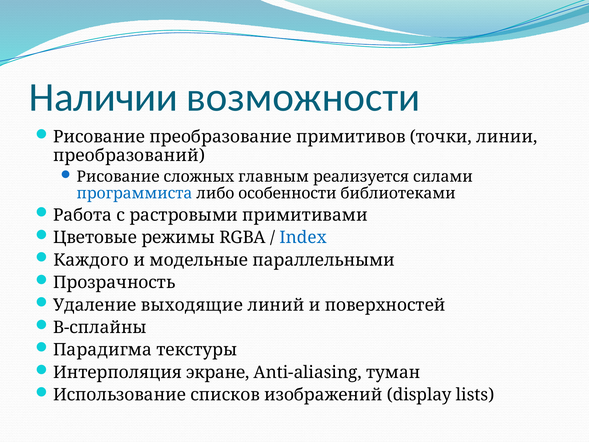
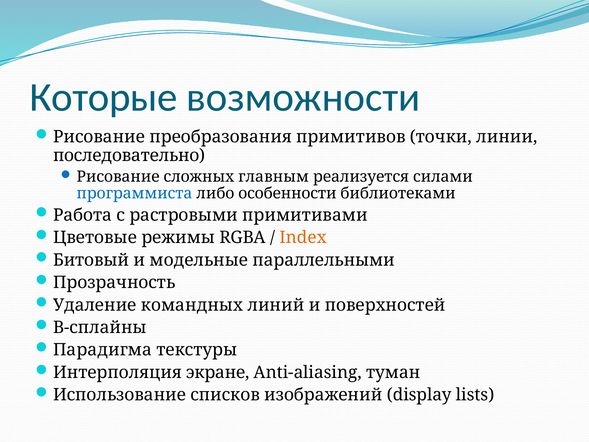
Наличии: Наличии -> Которые (103, 97)
преобразование: преобразование -> преобразования (221, 137)
преобразований: преобразований -> последовательно (129, 155)
Index colour: blue -> orange (303, 237)
Каждого: Каждого -> Битовый (91, 260)
выходящие: выходящие -> командных (192, 305)
